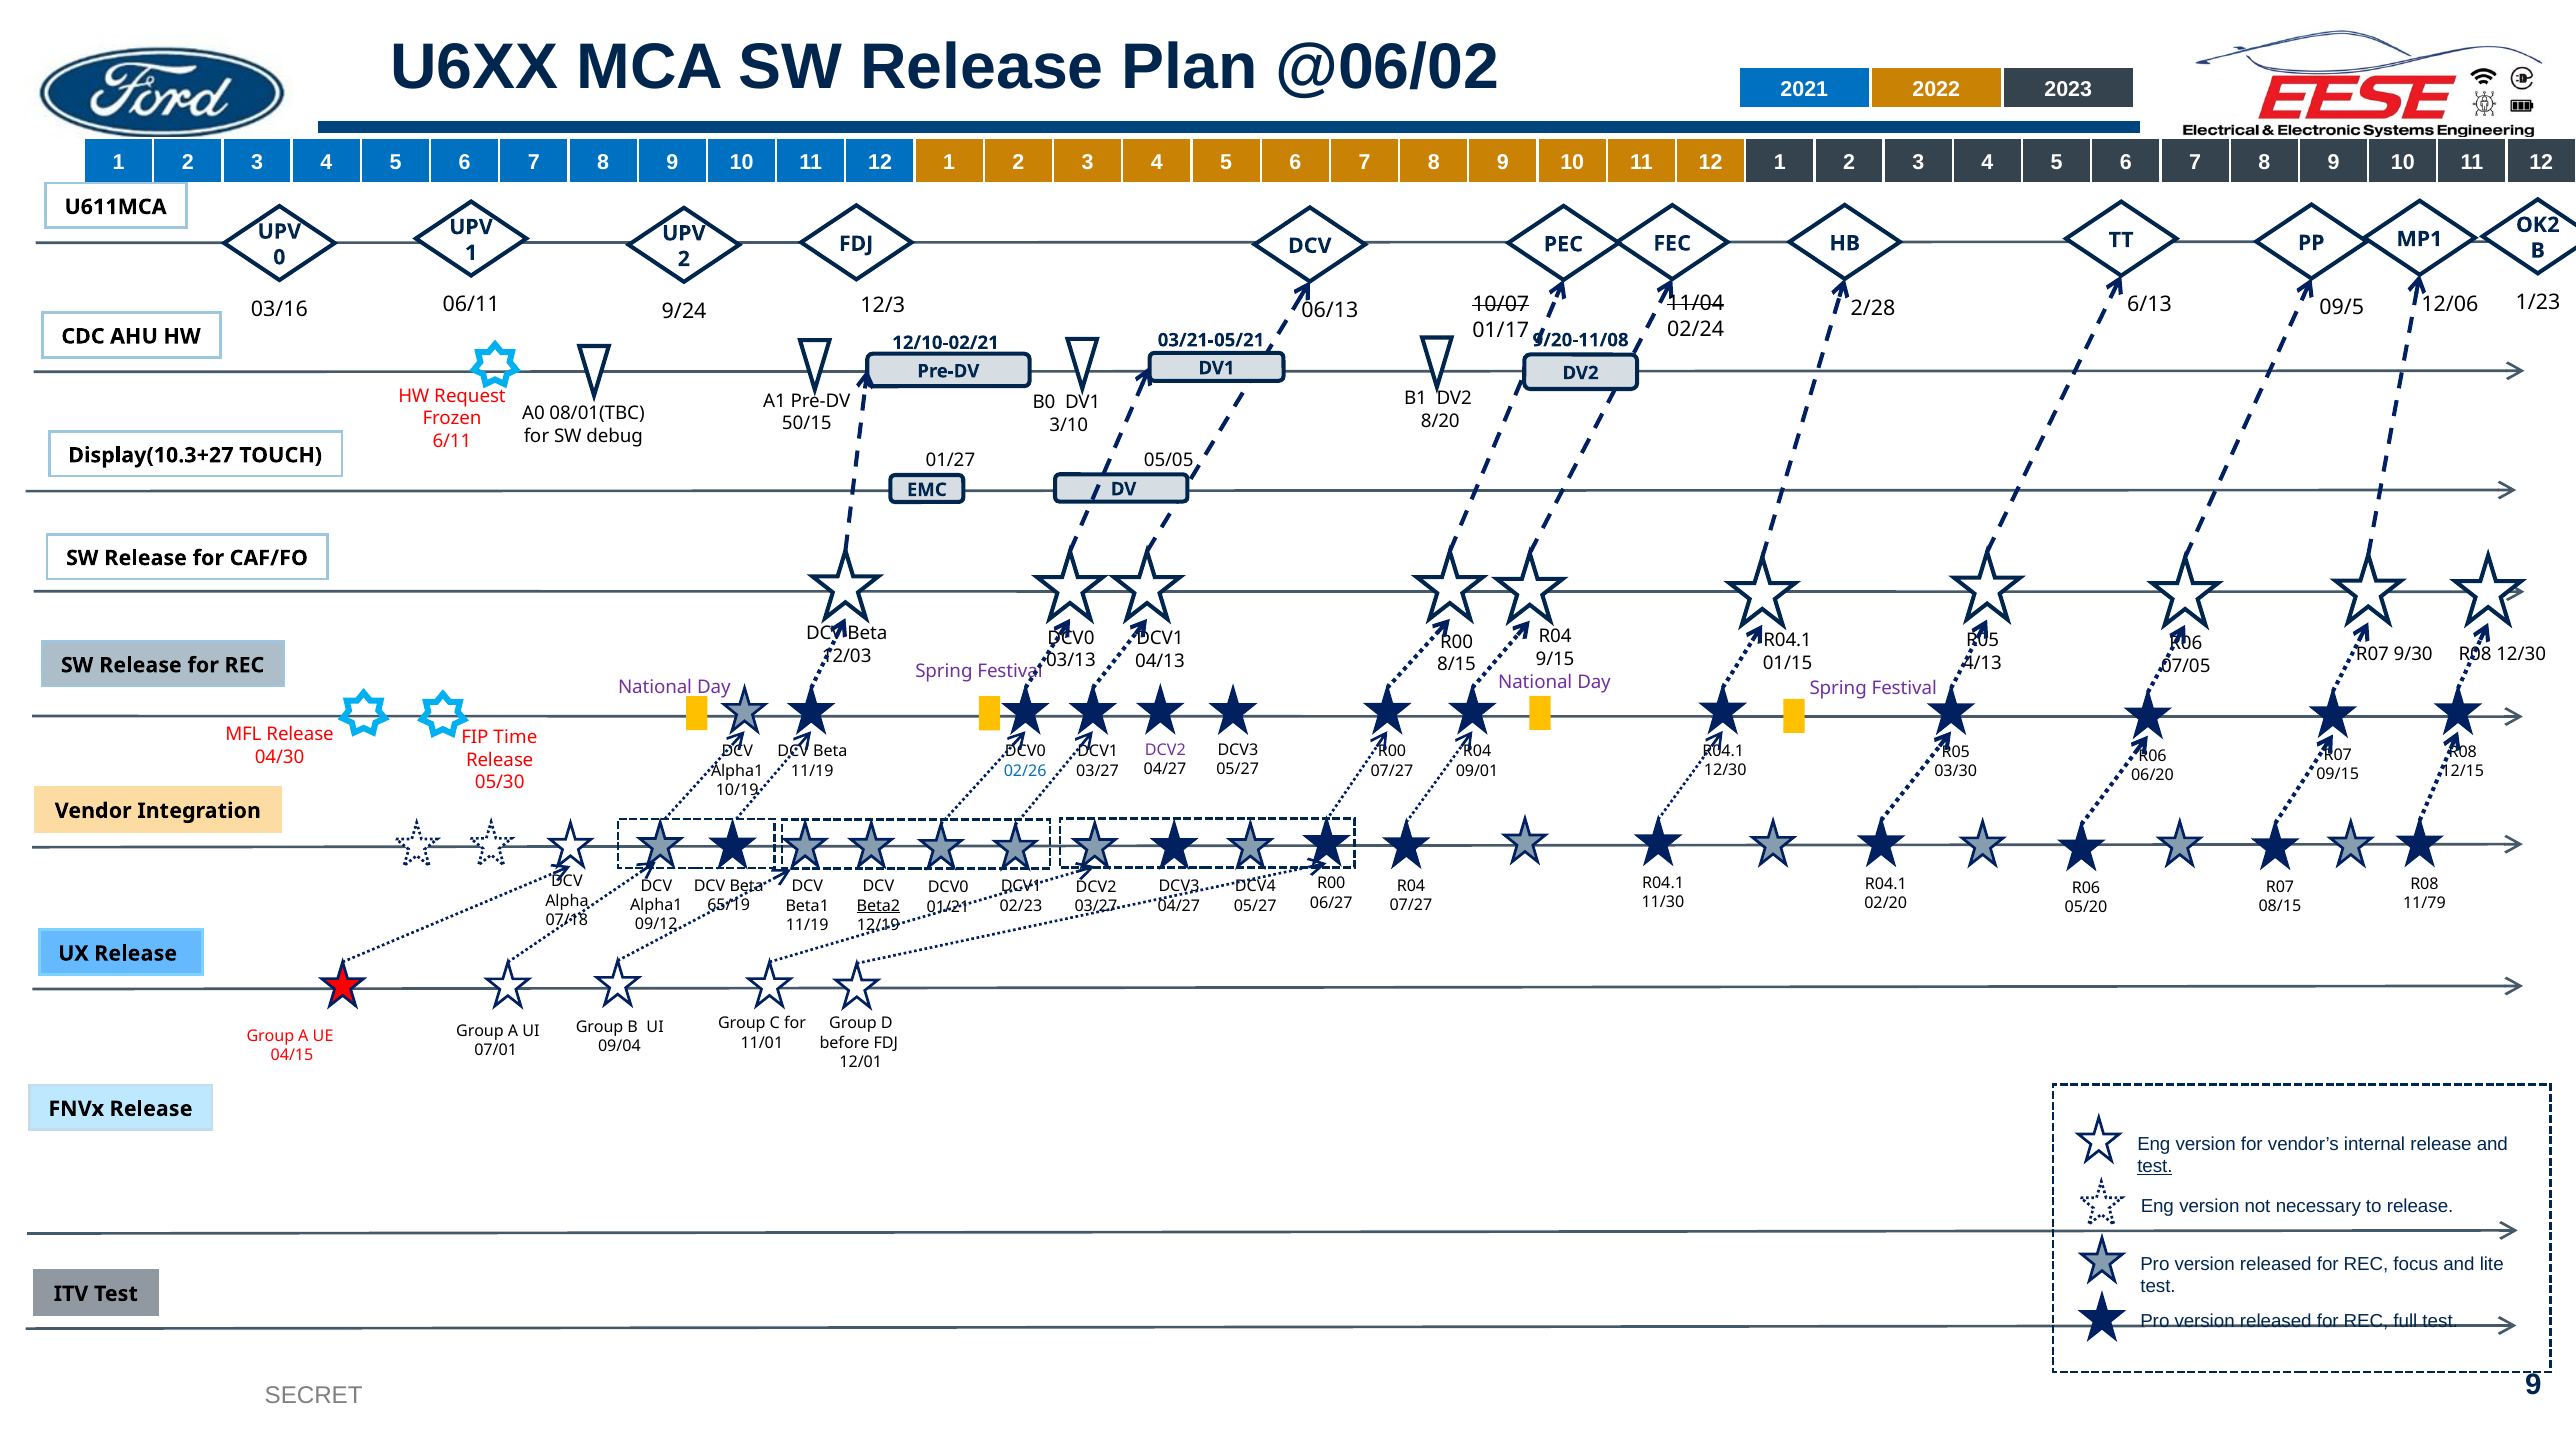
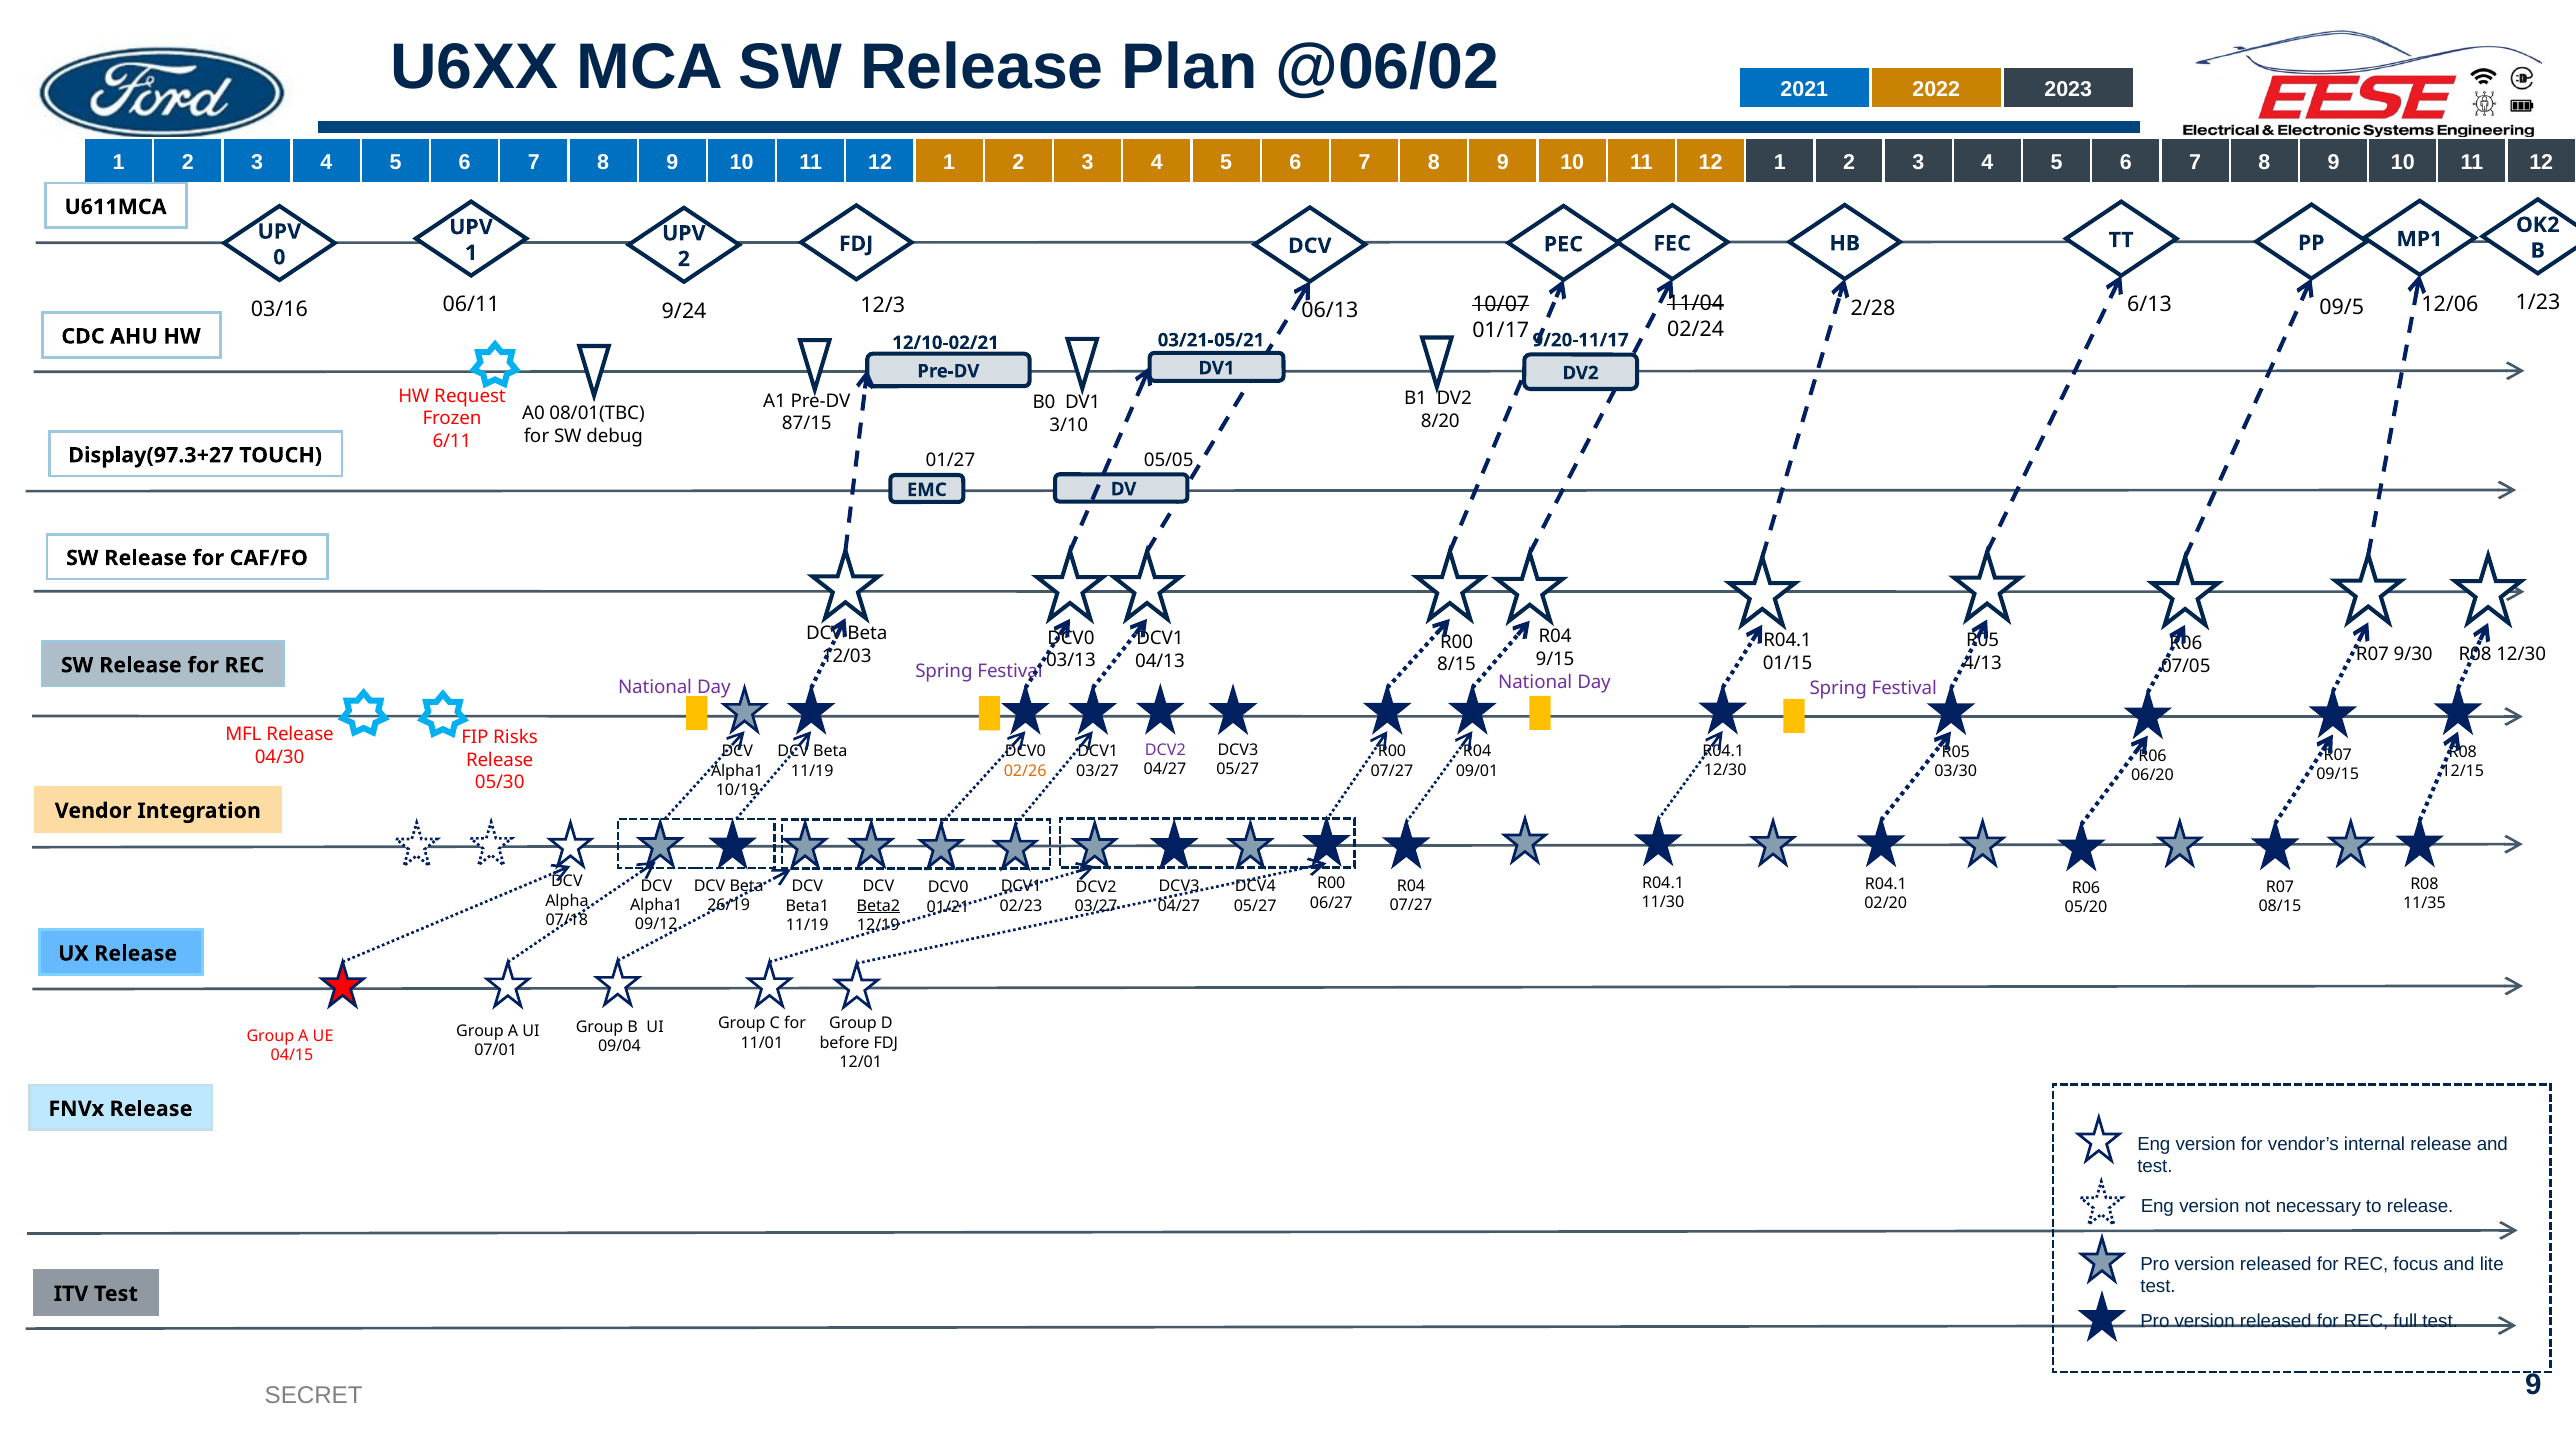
9/20-11/08: 9/20-11/08 -> 9/20-11/17 (1581, 340)
50/15: 50/15 -> 87/15 (807, 423)
Display(10.3+27: Display(10.3+27 -> Display(97.3+27 (151, 455)
Time: Time -> Risks (516, 738)
02/26 colour: blue -> orange (1025, 771)
11/79: 11/79 -> 11/35 (2424, 903)
65/19: 65/19 -> 26/19 (729, 906)
test underline: present -> none (2155, 1167)
